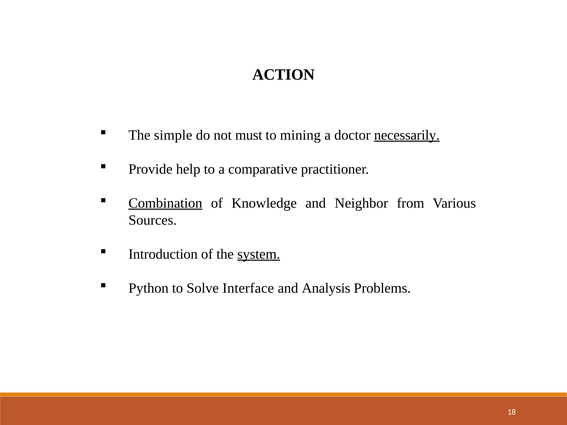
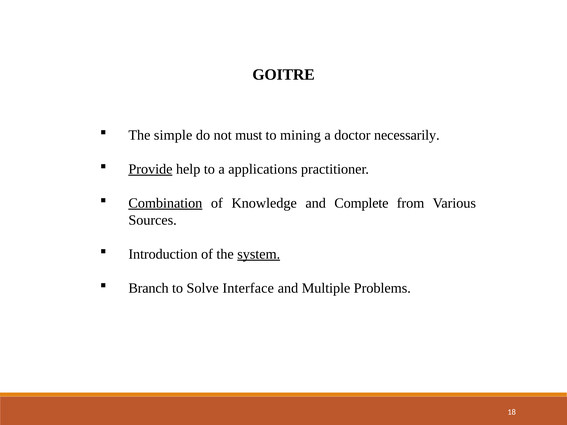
ACTION: ACTION -> GOITRE (284, 75)
necessarily underline: present -> none (407, 135)
Provide underline: none -> present (150, 169)
comparative: comparative -> applications (263, 169)
Neighbor: Neighbor -> Complete (361, 203)
Python: Python -> Branch (149, 288)
Analysis: Analysis -> Multiple (326, 288)
